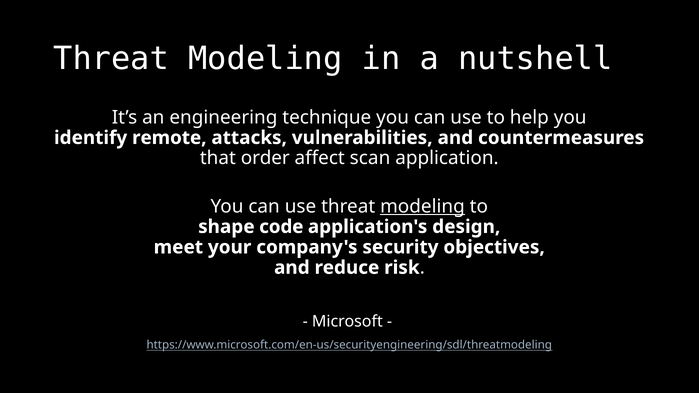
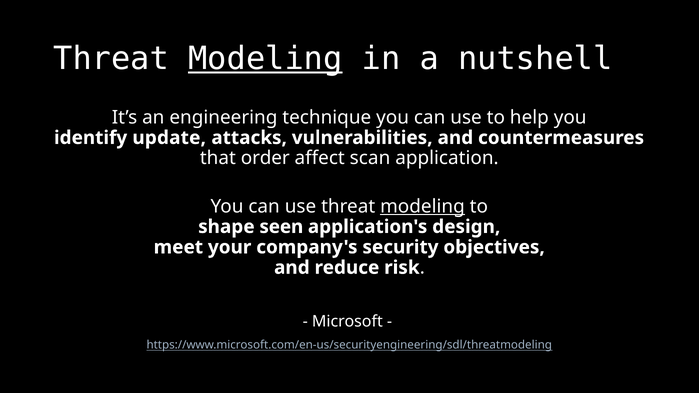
Modeling underline: none -> present (265, 59)
remote: remote -> update (169, 138)
code: code -> seen (281, 227)
